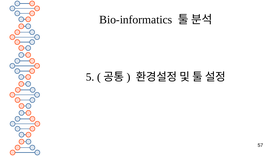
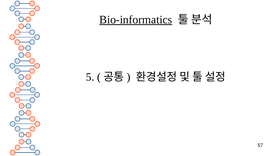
Bio-informatics underline: none -> present (136, 20)
